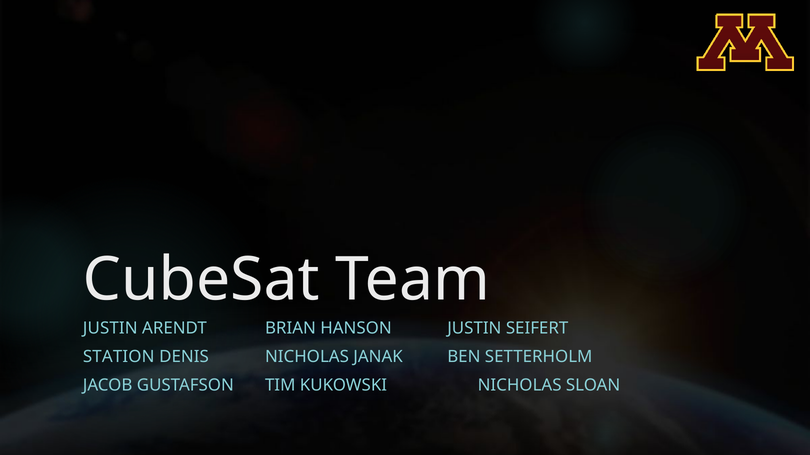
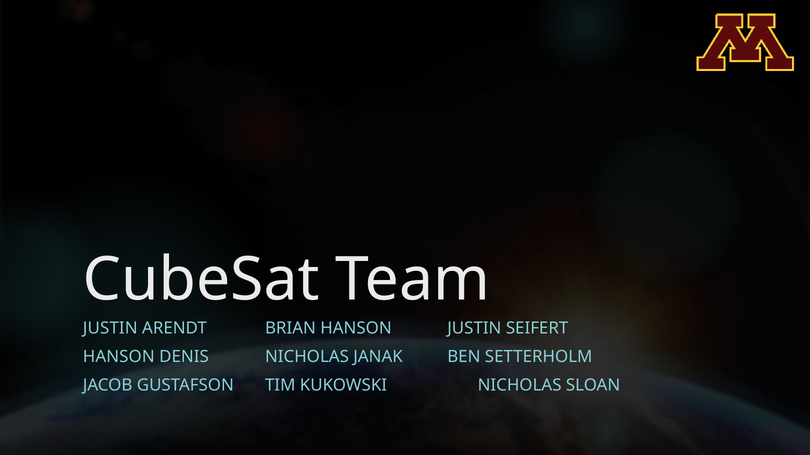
STATION: STATION -> HANSON (119, 357)
